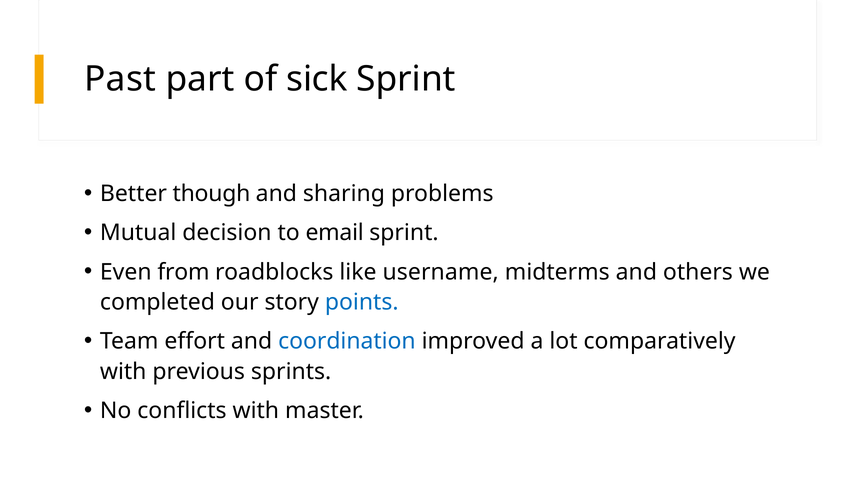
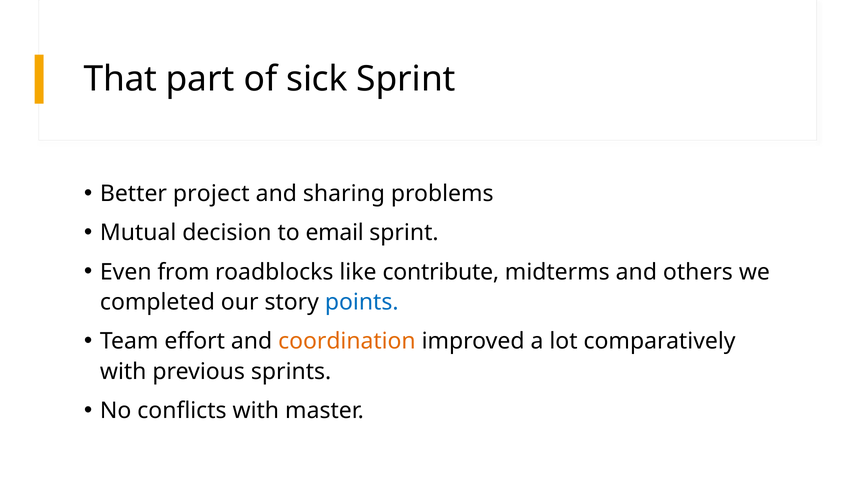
Past: Past -> That (120, 79)
though: though -> project (211, 194)
username: username -> contribute (441, 272)
coordination colour: blue -> orange (347, 342)
